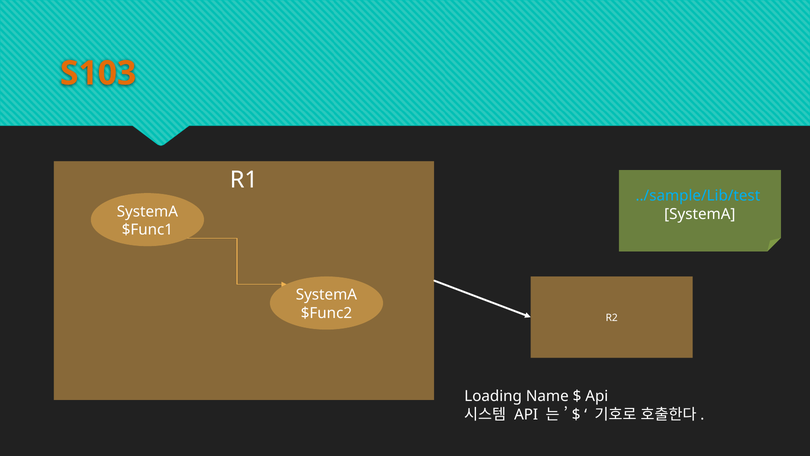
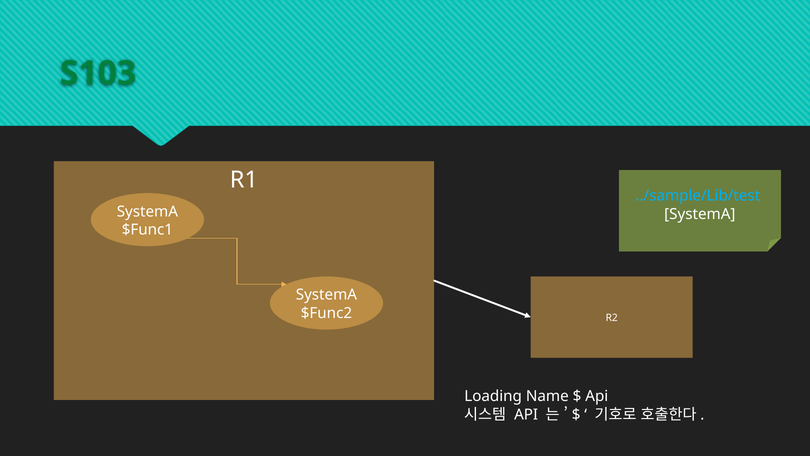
S103 colour: orange -> green (98, 73)
